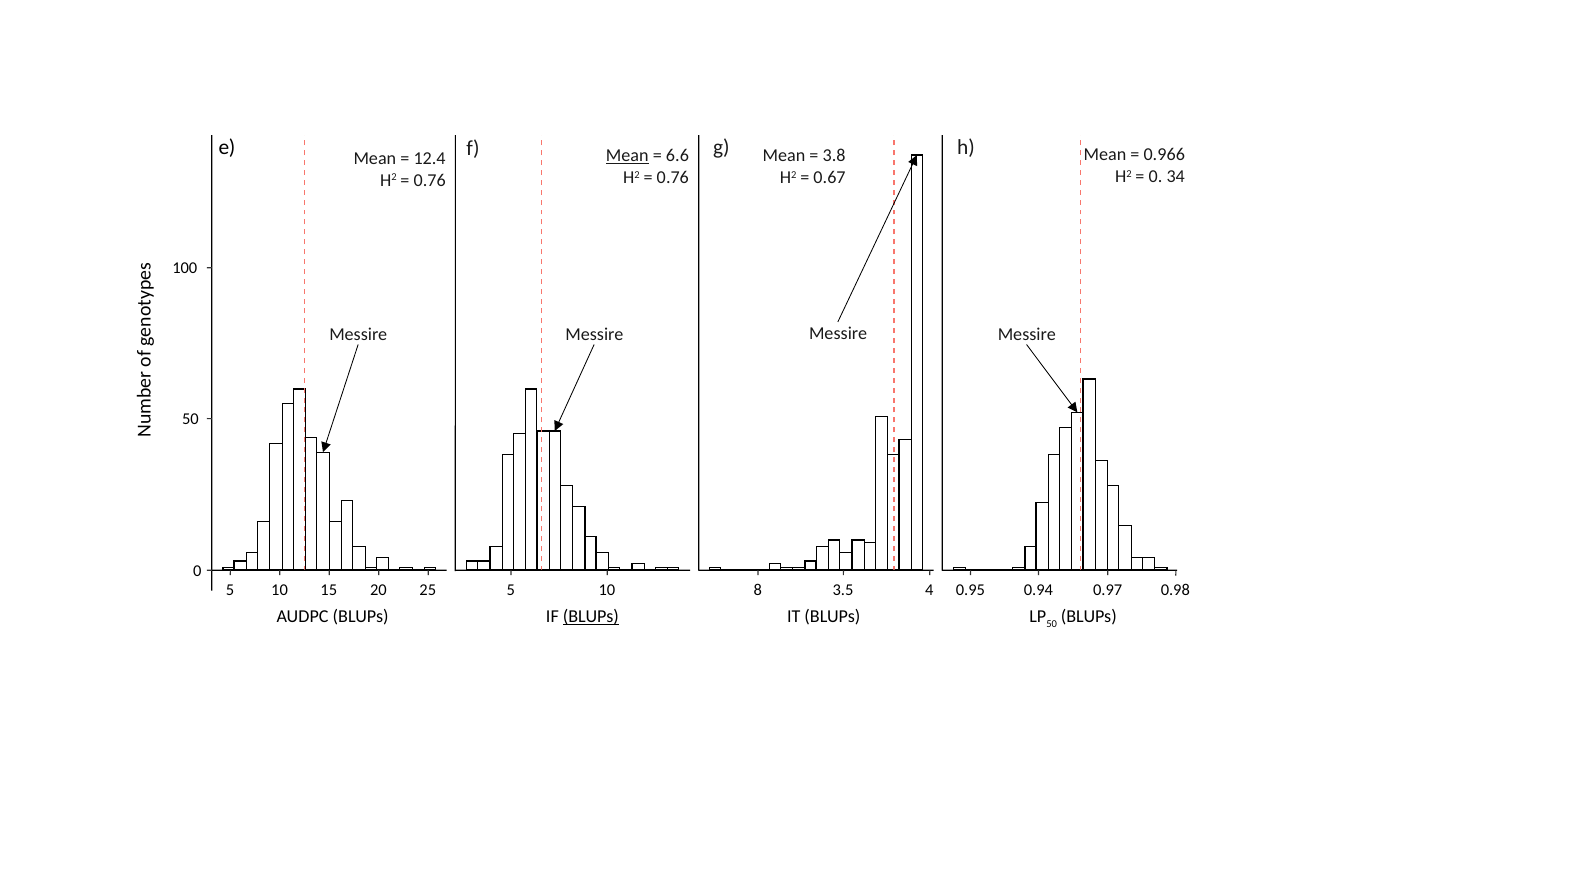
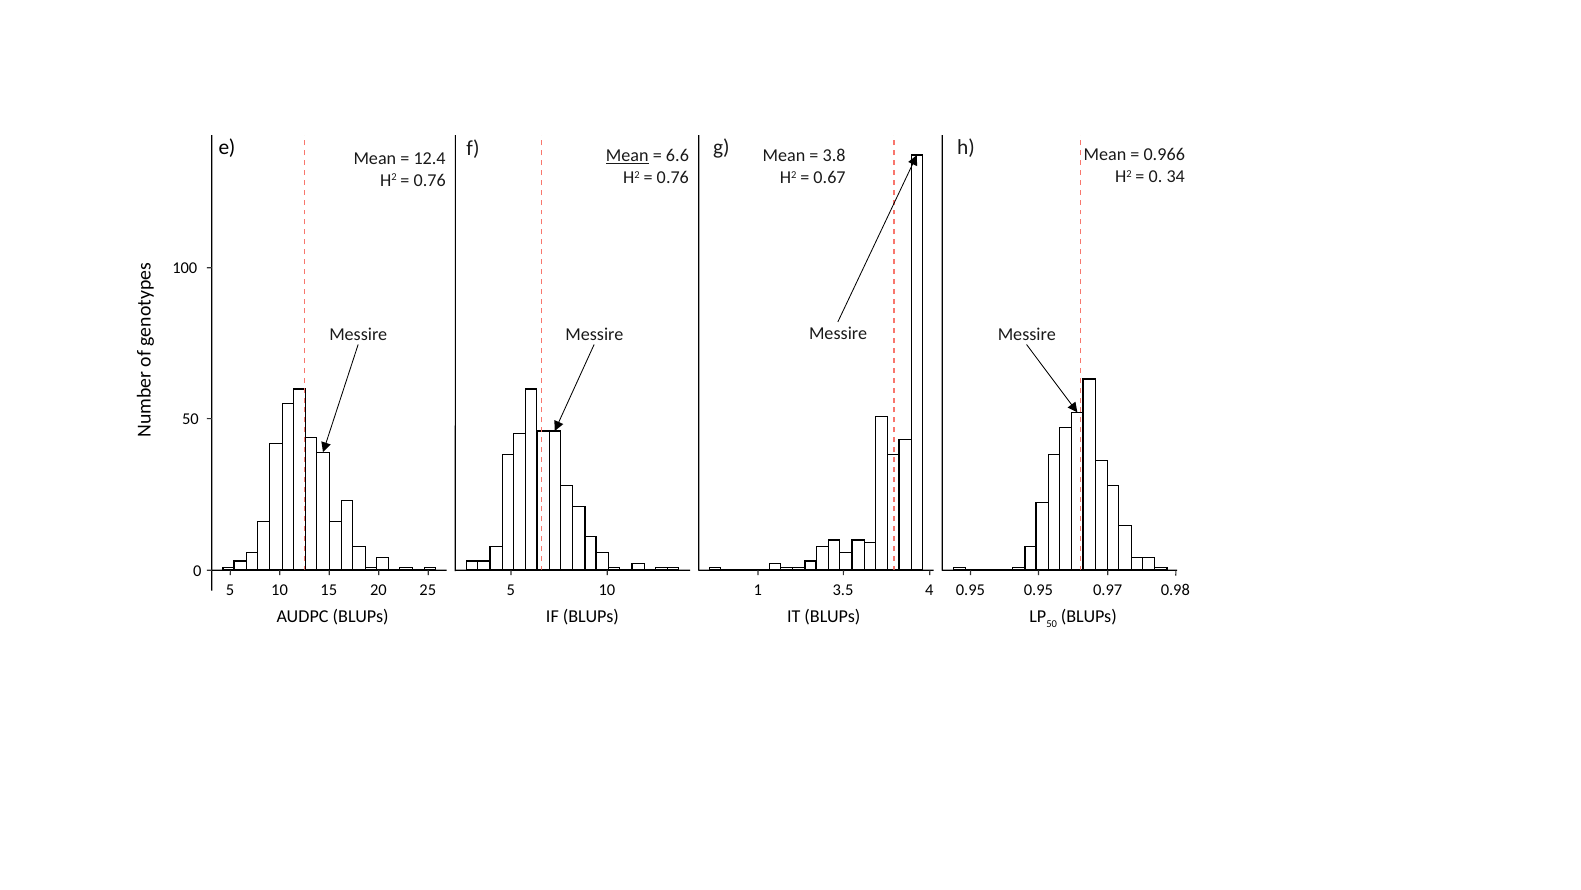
8: 8 -> 1 (758, 589)
0.95 0.94: 0.94 -> 0.95 (1038, 589)
BLUPs underline: present -> none (591, 616)
